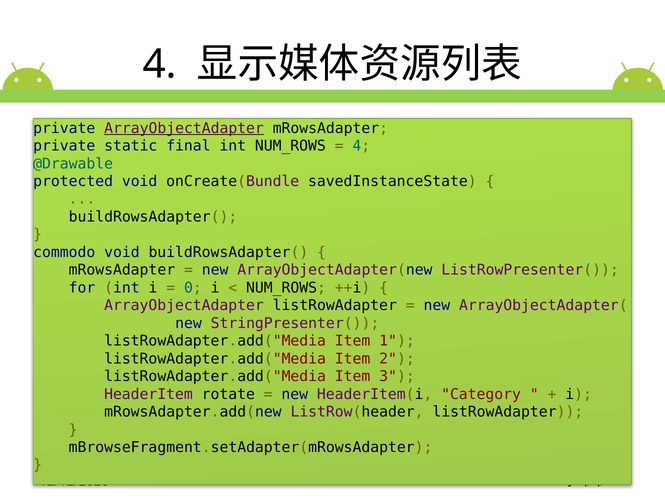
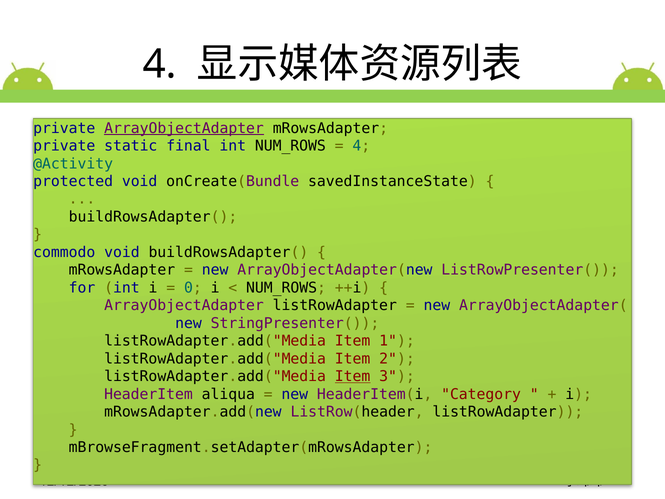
@Drawable: @Drawable -> @Activity (73, 164)
Item underline: none -> present (353, 376)
rotate: rotate -> aliqua (228, 394)
